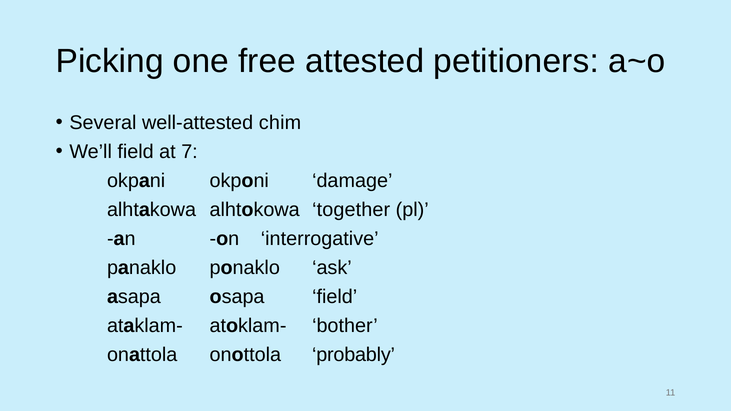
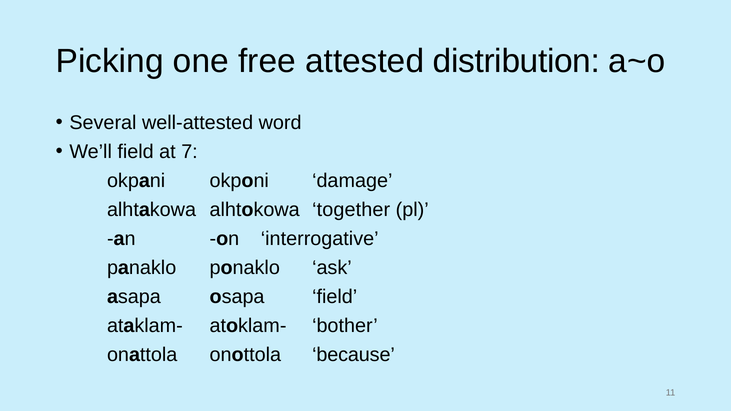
petitioners: petitioners -> distribution (516, 61)
chim: chim -> word (280, 123)
probably: probably -> because (353, 355)
